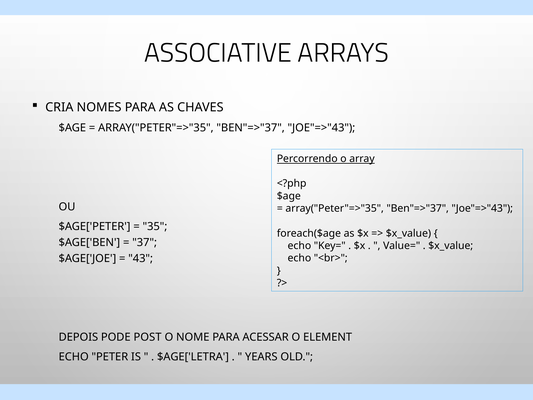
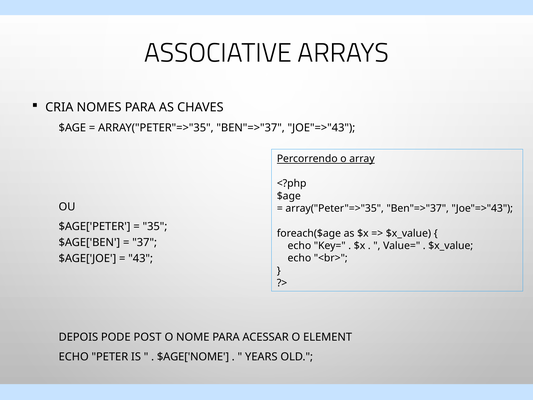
$AGE['LETRA: $AGE['LETRA -> $AGE['NOME (193, 357)
